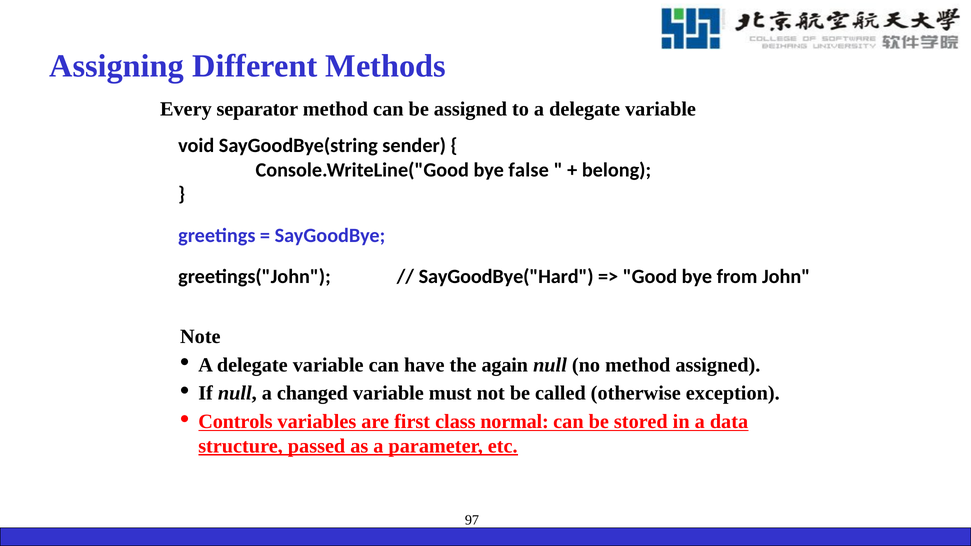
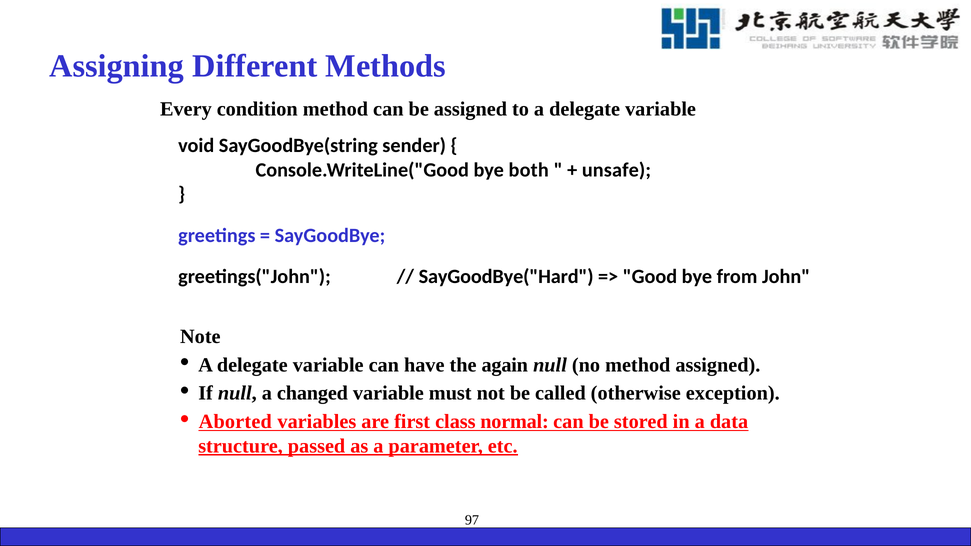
separator: separator -> condition (257, 109)
false: false -> both (529, 170)
belong: belong -> unsafe (616, 170)
Controls: Controls -> Aborted (235, 422)
